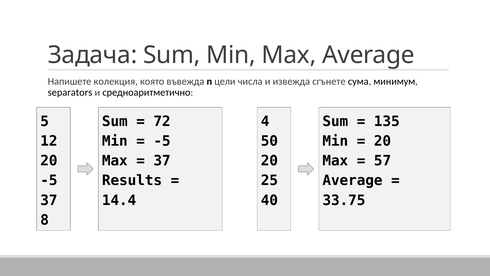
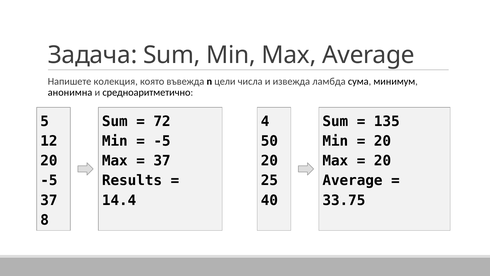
сгънете: сгънете -> ламбда (329, 81)
separators: separators -> анонимна (70, 92)
57: 57 -> 20 (383, 161)
